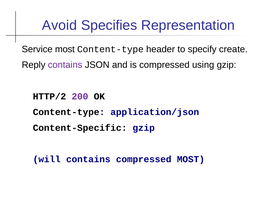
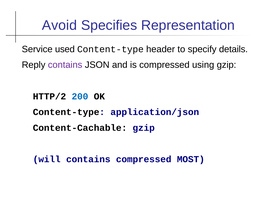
Service most: most -> used (65, 49)
create: create -> details (233, 49)
200 colour: purple -> blue (80, 96)
Content-Specific: Content-Specific -> Content-Cachable (80, 128)
